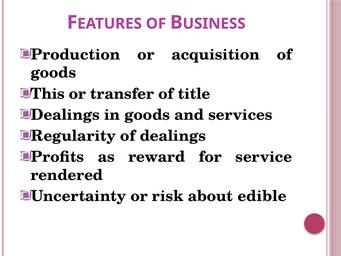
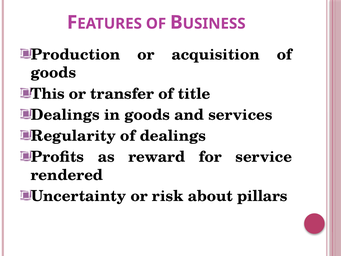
edible: edible -> pillars (262, 196)
